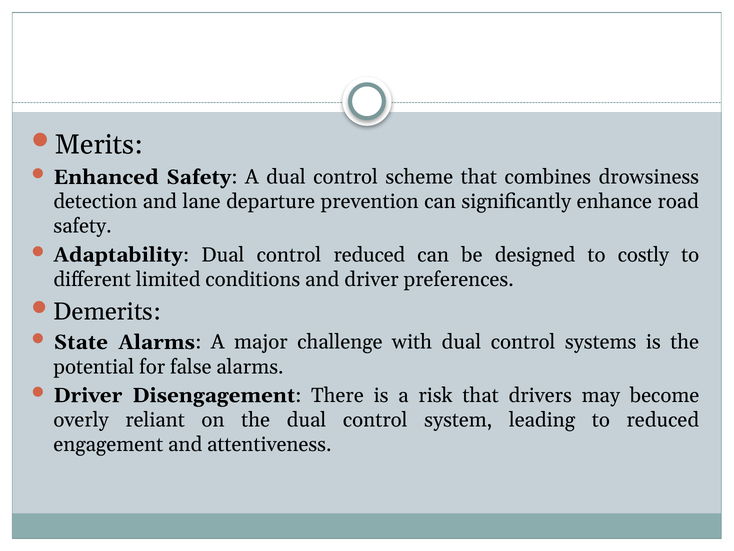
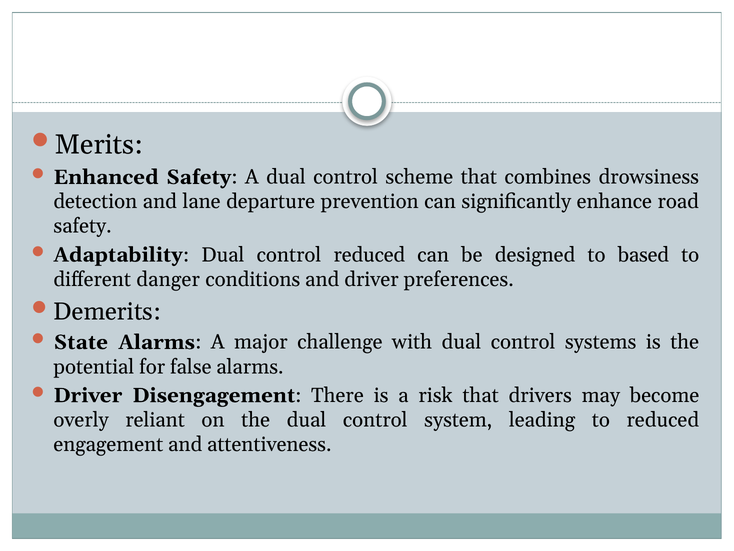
costly: costly -> based (643, 255)
limited: limited -> danger (168, 279)
